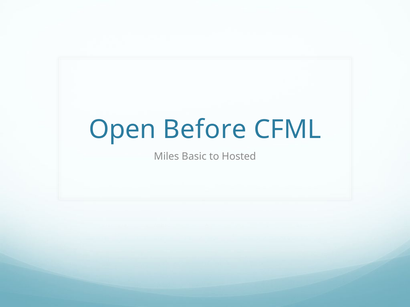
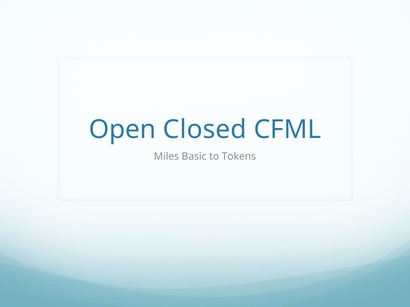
Before: Before -> Closed (205, 130)
Hosted: Hosted -> Tokens (239, 157)
